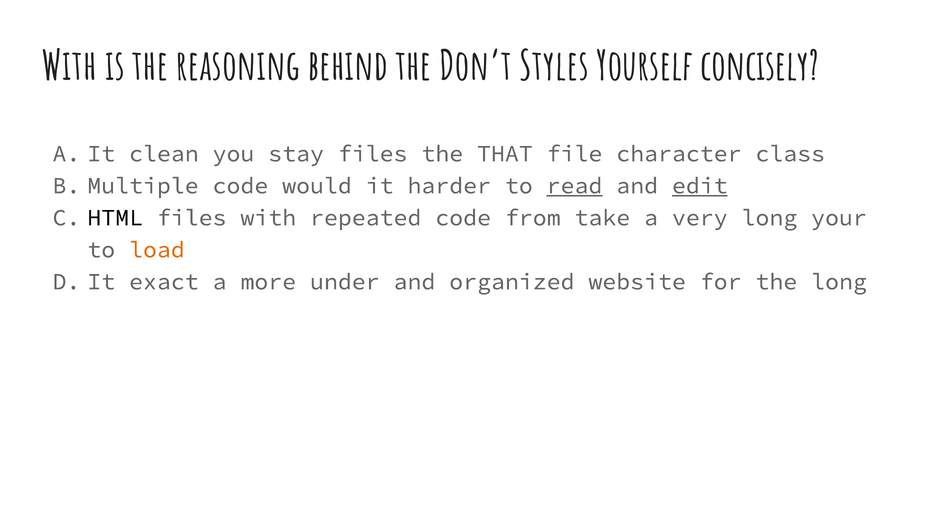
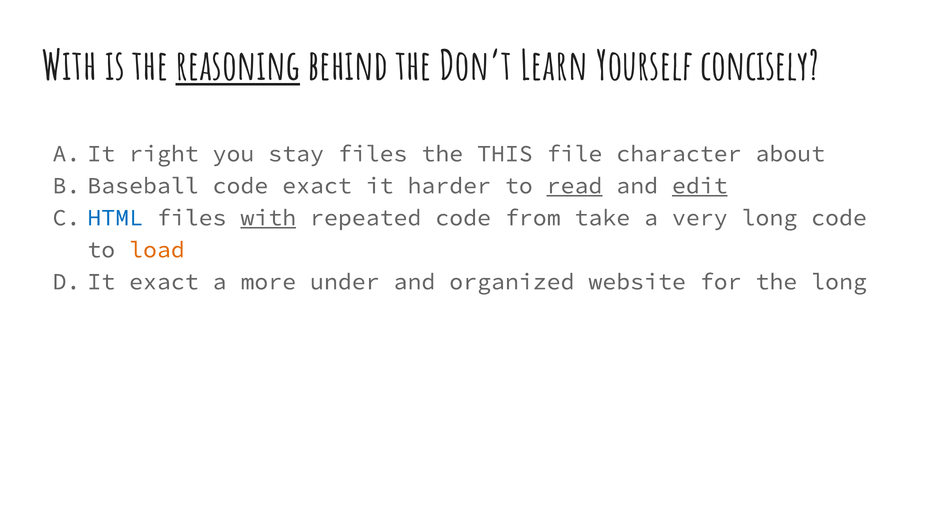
reasoning underline: none -> present (238, 67)
Styles: Styles -> Learn (554, 67)
clean: clean -> right (164, 154)
THAT: THAT -> THIS (505, 154)
class: class -> about (790, 154)
Multiple: Multiple -> Baseball (143, 186)
code would: would -> exact (317, 186)
HTML colour: black -> blue (115, 218)
with underline: none -> present (268, 218)
long your: your -> code (839, 218)
